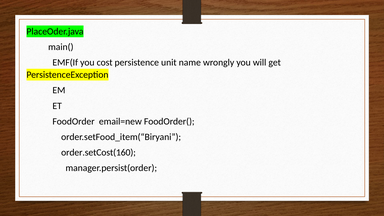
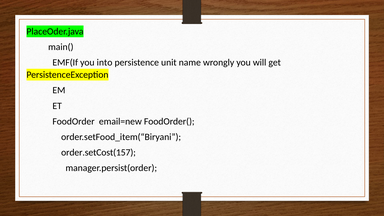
cost: cost -> into (105, 62)
order.setCost(160: order.setCost(160 -> order.setCost(157 (98, 152)
